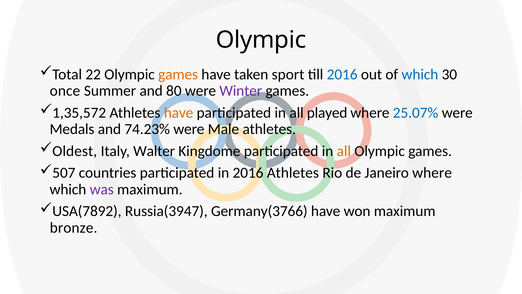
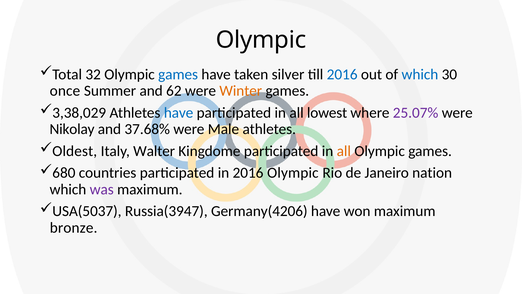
22: 22 -> 32 (93, 74)
games colour: orange -> blue (178, 74)
sport: sport -> silver (288, 74)
80: 80 -> 62 (174, 91)
Winter colour: purple -> orange (241, 91)
1,35,572: 1,35,572 -> 3,38,029 (79, 113)
have colour: orange -> blue (179, 113)
played: played -> lowest (327, 113)
25.07% colour: blue -> purple (416, 113)
Medals: Medals -> Nikolay (72, 129)
74.23%: 74.23% -> 37.68% (147, 129)
507: 507 -> 680 (64, 173)
2016 Athletes: Athletes -> Olympic (293, 173)
Janeiro where: where -> nation (432, 173)
USA(7892: USA(7892 -> USA(5037 (87, 211)
Germany(3766: Germany(3766 -> Germany(4206 (259, 211)
